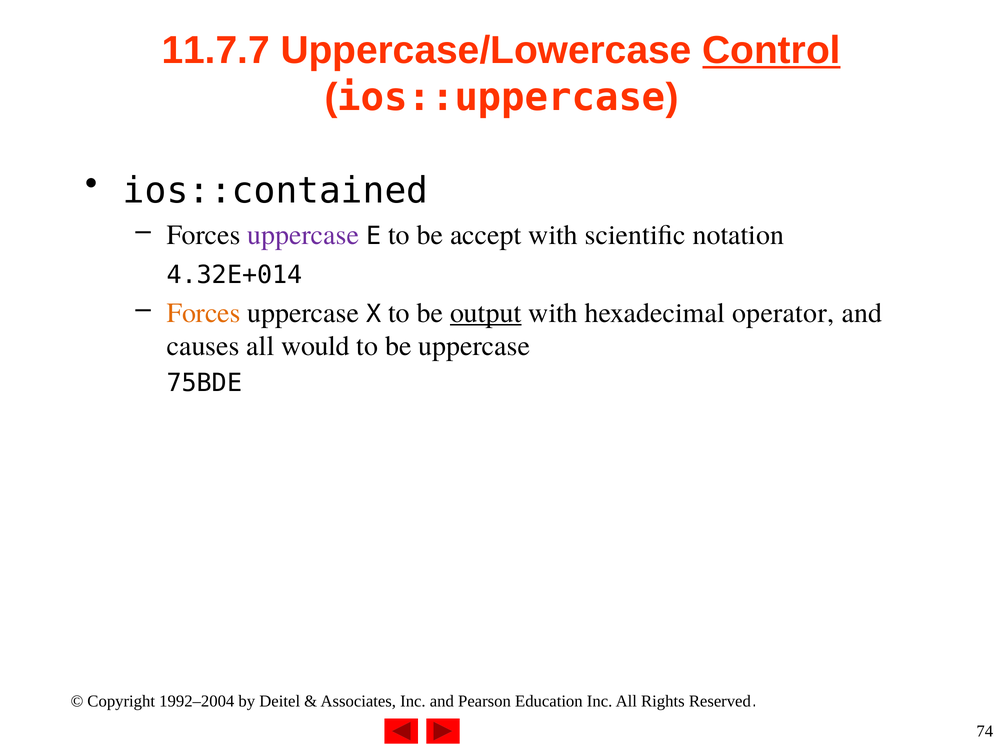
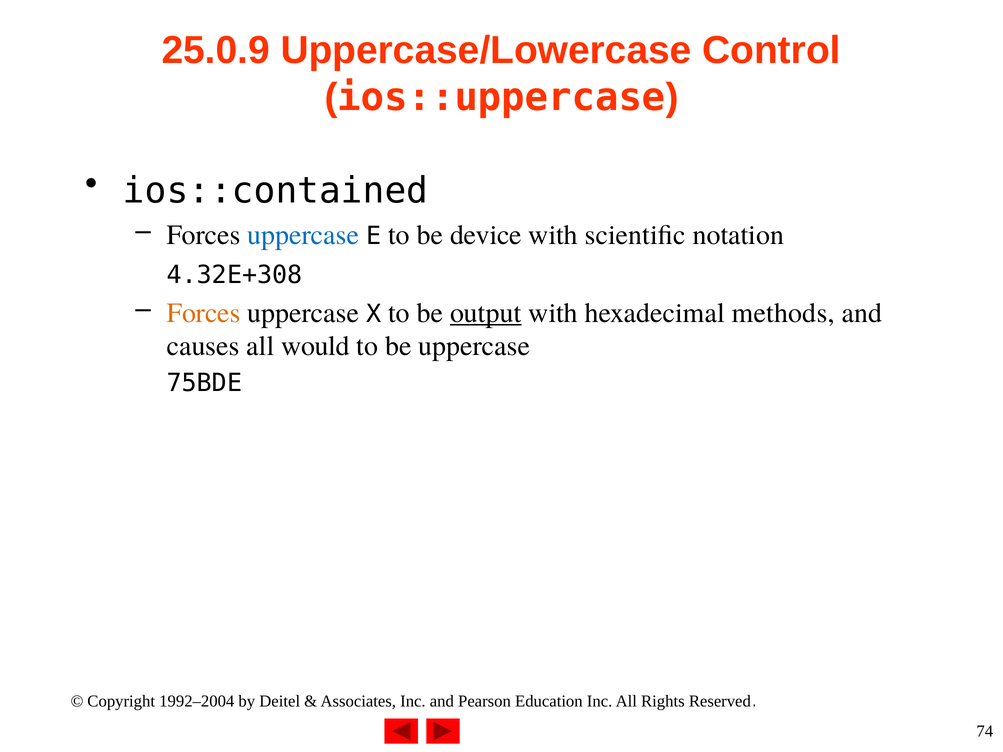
11.7.7: 11.7.7 -> 25.0.9 (216, 50)
Control underline: present -> none (771, 50)
uppercase colour: purple -> blue (303, 235)
accept: accept -> device (486, 235)
4.32E+014: 4.32E+014 -> 4.32E+308 (235, 275)
operator: operator -> methods (783, 313)
